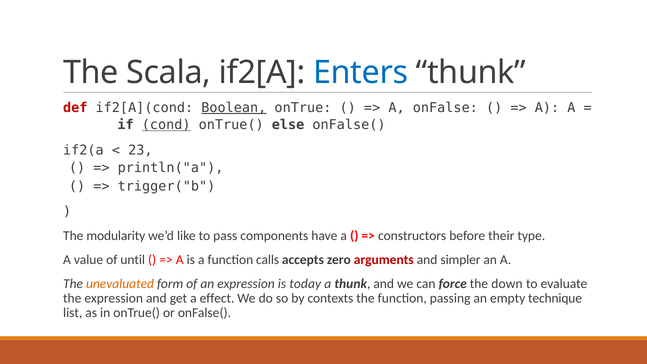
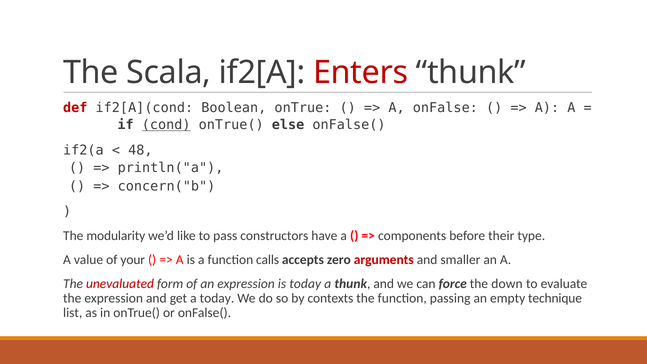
Enters colour: blue -> red (361, 72)
Boolean underline: present -> none (234, 108)
23: 23 -> 48 (140, 150)
trigger("b: trigger("b -> concern("b (166, 186)
components: components -> constructors (274, 236)
constructors: constructors -> components (412, 236)
until: until -> your (133, 260)
simpler: simpler -> smaller (460, 260)
unevaluated colour: orange -> red (120, 284)
a effect: effect -> today (217, 298)
